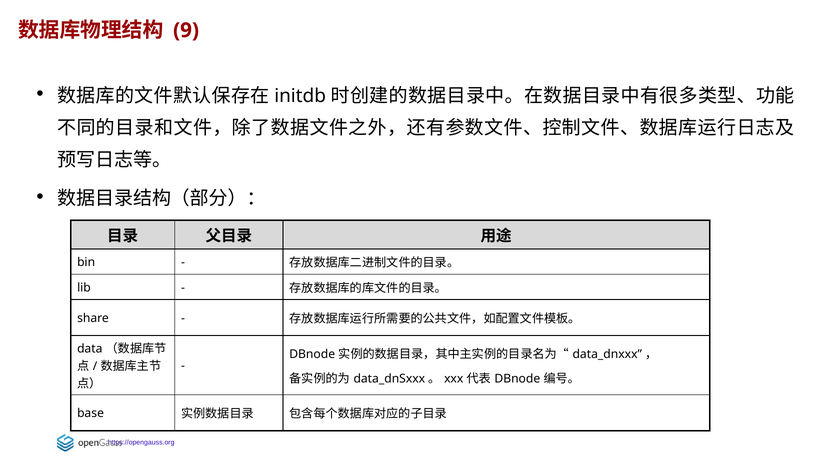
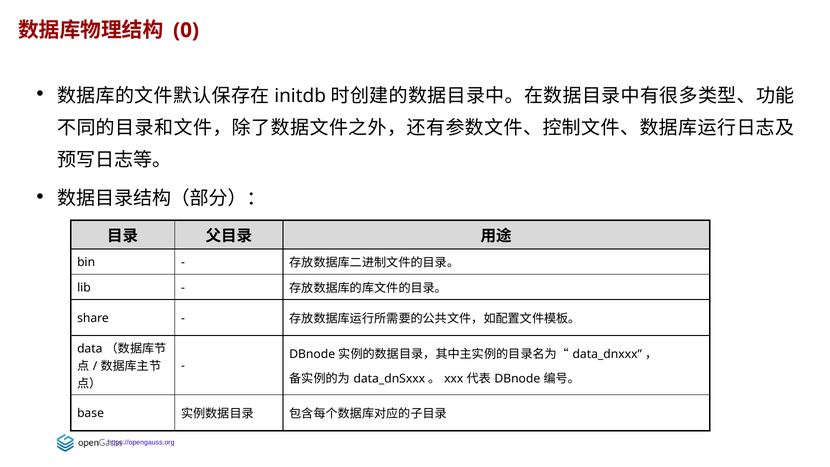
9: 9 -> 0 (186, 30)
